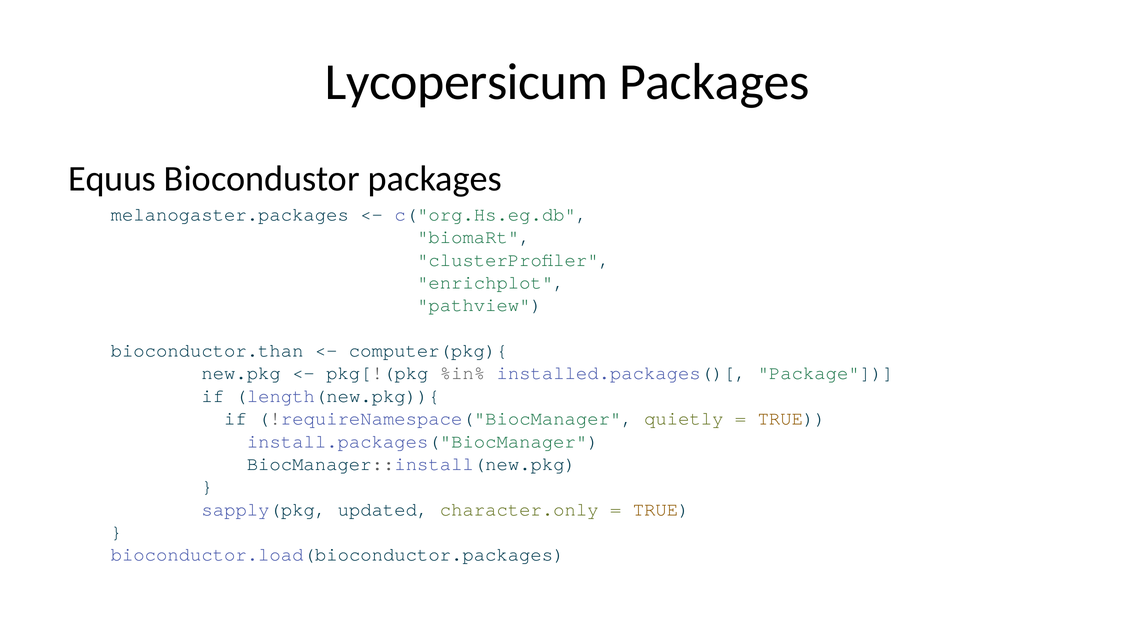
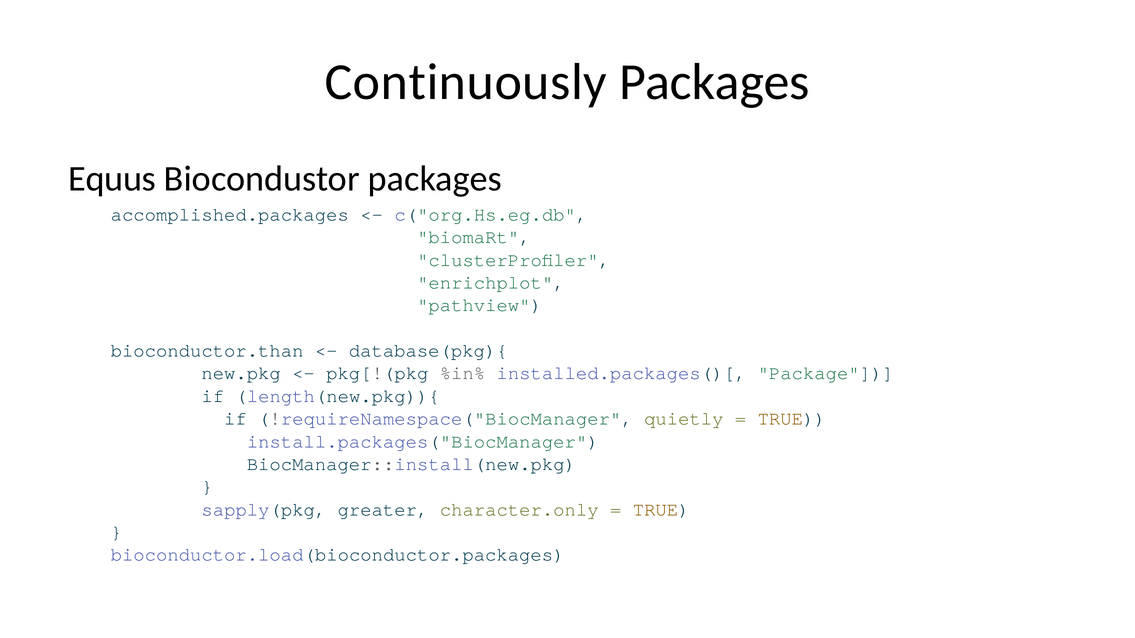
Lycopersicum: Lycopersicum -> Continuously (466, 82)
melanogaster.packages: melanogaster.packages -> accomplished.packages (230, 215)
computer(pkg){: computer(pkg){ -> database(pkg){ (428, 351)
updated: updated -> greater (383, 510)
